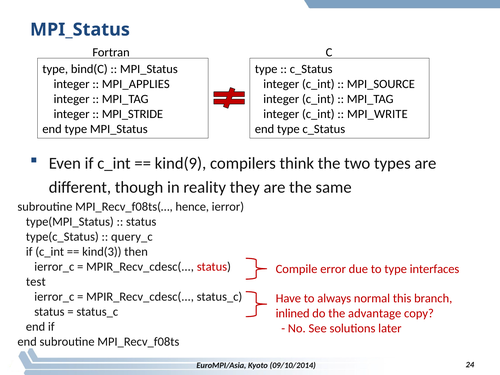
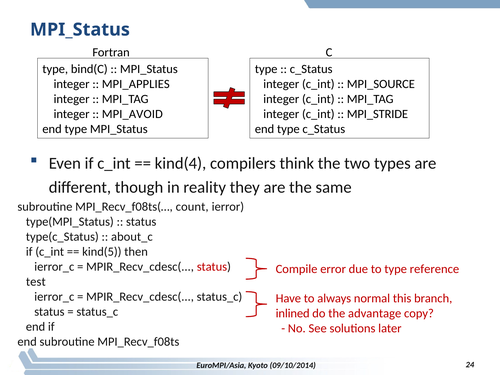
MPI_STRIDE: MPI_STRIDE -> MPI_AVOID (132, 114)
MPI_WRITE: MPI_WRITE -> MPI_STRIDE (377, 114)
kind(9: kind(9 -> kind(4 (181, 163)
hence: hence -> count (192, 207)
query_c: query_c -> about_c (132, 237)
kind(3: kind(3 -> kind(5 (102, 252)
interfaces: interfaces -> reference (434, 269)
